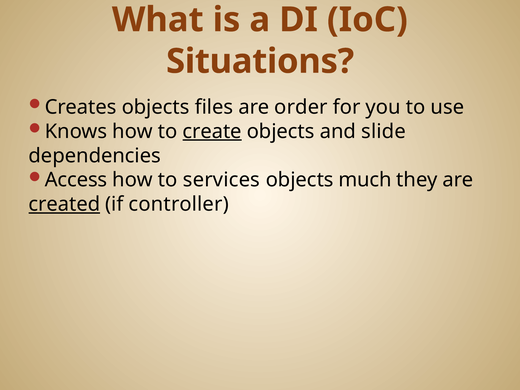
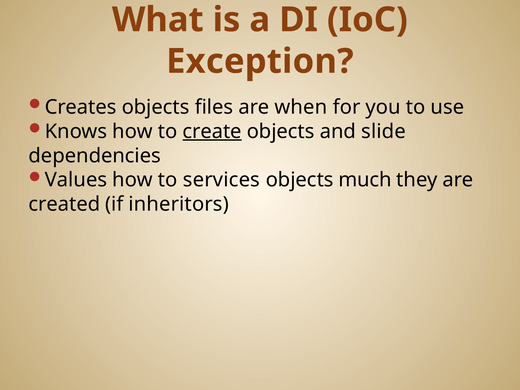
Situations: Situations -> Exception (260, 61)
order: order -> when (301, 107)
Access: Access -> Values (76, 180)
created underline: present -> none (64, 204)
controller: controller -> inheritors (179, 204)
